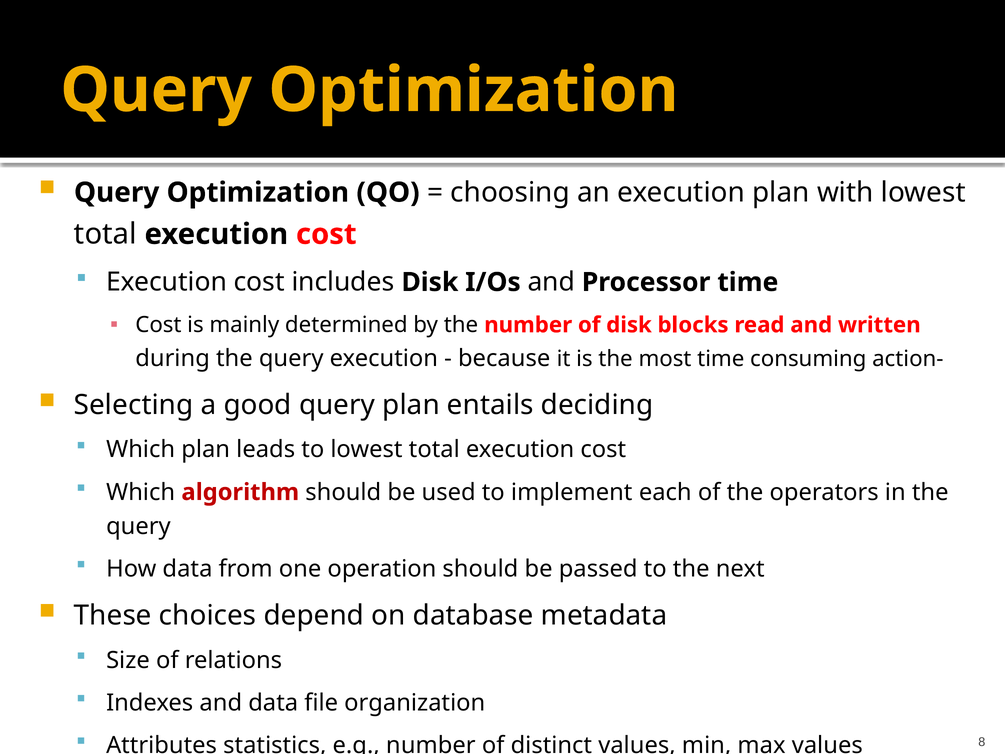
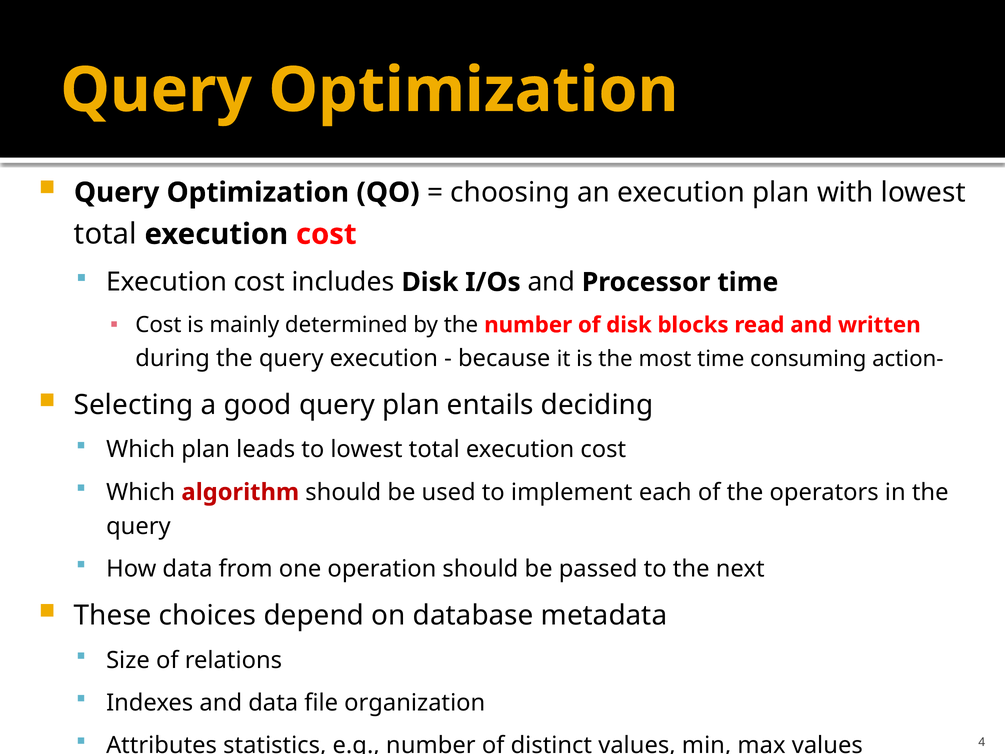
8: 8 -> 4 (982, 742)
